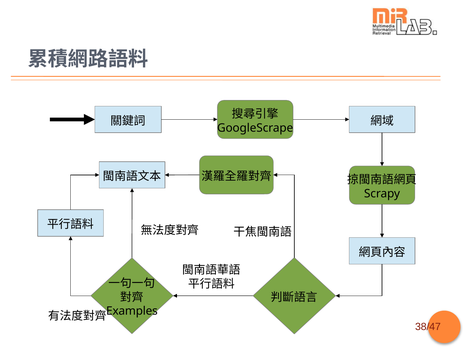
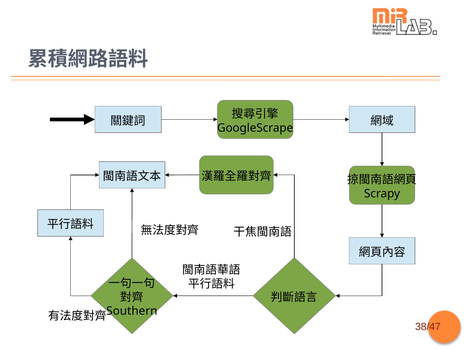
Examples: Examples -> Southern (132, 312)
